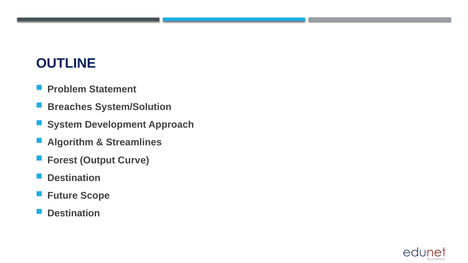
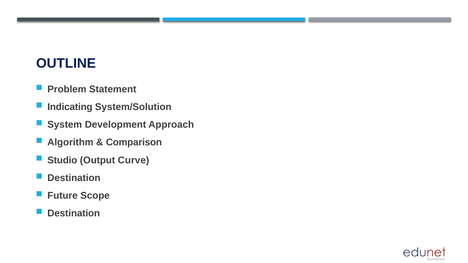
Breaches: Breaches -> Indicating (70, 107)
Streamlines: Streamlines -> Comparison (134, 143)
Forest: Forest -> Studio (62, 160)
